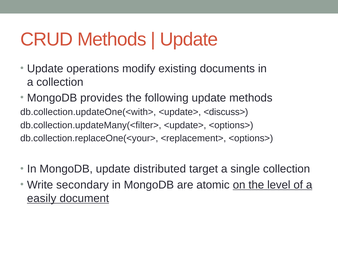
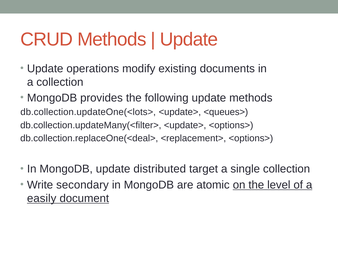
db.collection.updateOne(<with>: db.collection.updateOne(<with> -> db.collection.updateOne(<lots> (88, 112)
<discuss>: <discuss> -> <queues> (226, 112)
db.collection.replaceOne(<your>: db.collection.replaceOne(<your> -> db.collection.replaceOne(<deal> (89, 138)
